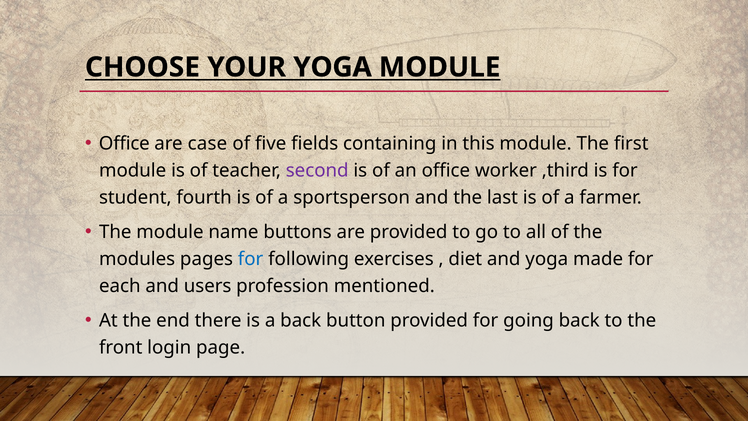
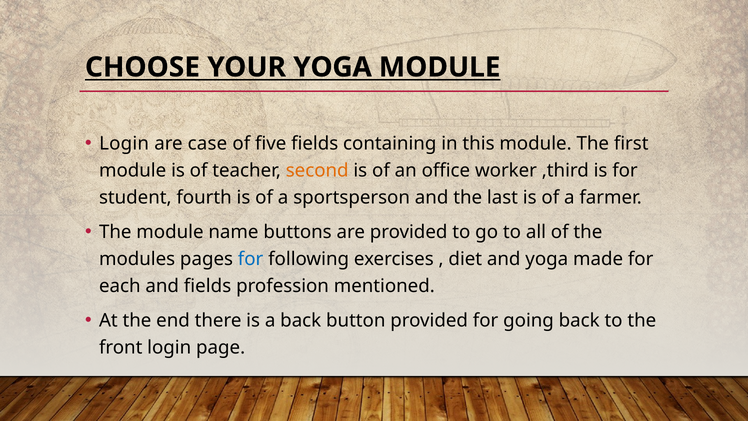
Office: Office -> Login (124, 143)
second colour: purple -> orange (317, 170)
and users: users -> fields (208, 286)
